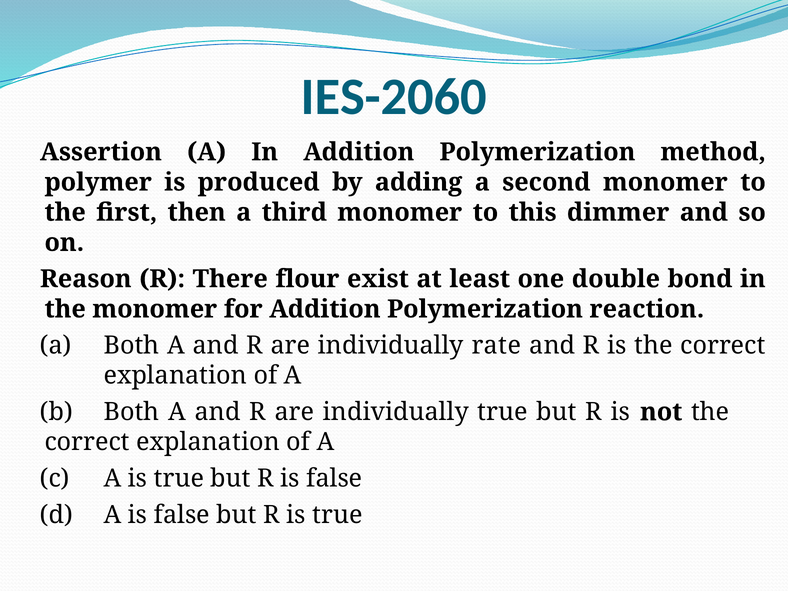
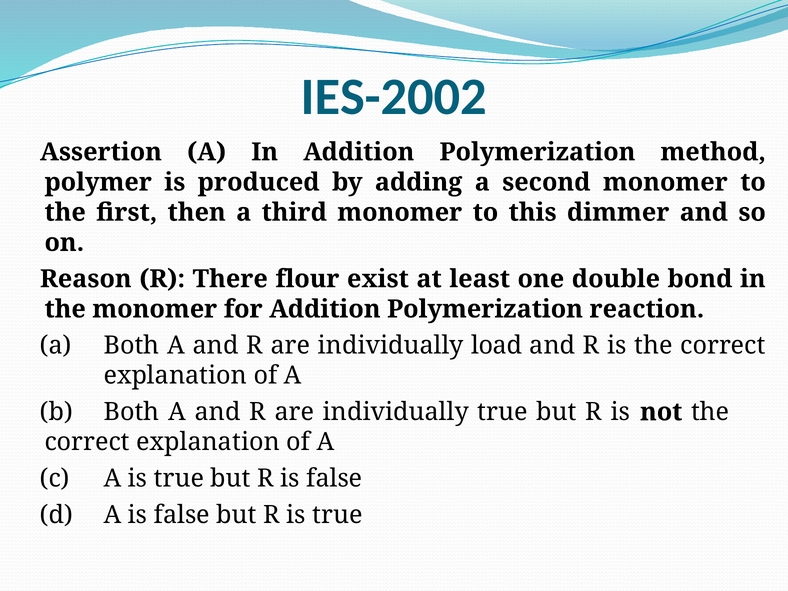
IES-2060: IES-2060 -> IES-2002 (394, 97)
rate: rate -> load (497, 345)
